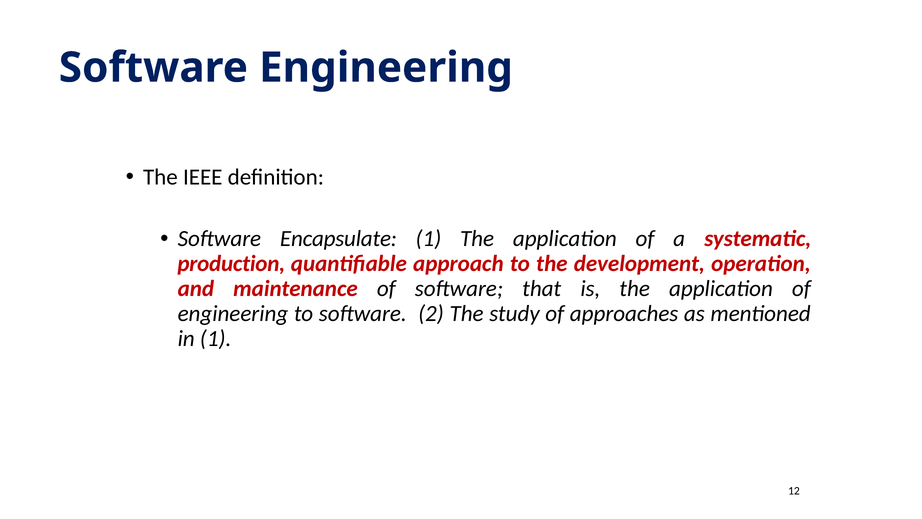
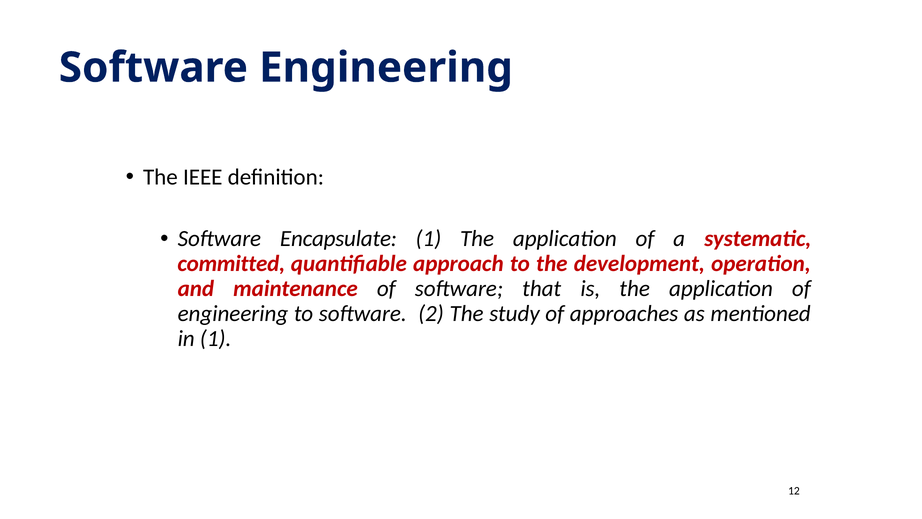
production: production -> committed (231, 264)
